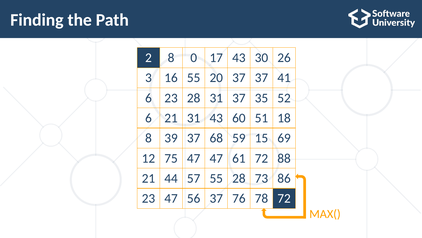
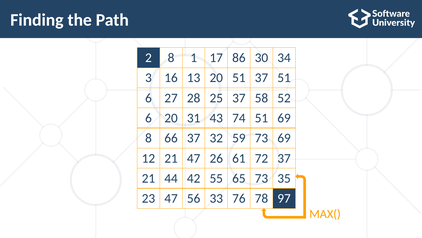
0: 0 -> 1 (194, 58)
17 43: 43 -> 86 (239, 58)
26: 26 -> 34 (284, 58)
16 55: 55 -> 13 (194, 78)
20 37: 37 -> 51 (239, 78)
37 41: 41 -> 51 (284, 78)
6 23: 23 -> 27 (171, 98)
28 31: 31 -> 25 (216, 98)
35: 35 -> 58 (261, 98)
6 21: 21 -> 20 (171, 118)
60: 60 -> 74 (239, 118)
51 18: 18 -> 69 (284, 118)
39: 39 -> 66 (171, 138)
68: 68 -> 32 (216, 138)
59 15: 15 -> 73 (261, 138)
12 75: 75 -> 21 (171, 158)
47 47: 47 -> 26 (216, 158)
72 88: 88 -> 37 (284, 158)
57: 57 -> 42 (194, 178)
55 28: 28 -> 65 (239, 178)
86: 86 -> 35 (284, 178)
56 37: 37 -> 33 (216, 198)
78 72: 72 -> 97 (284, 198)
